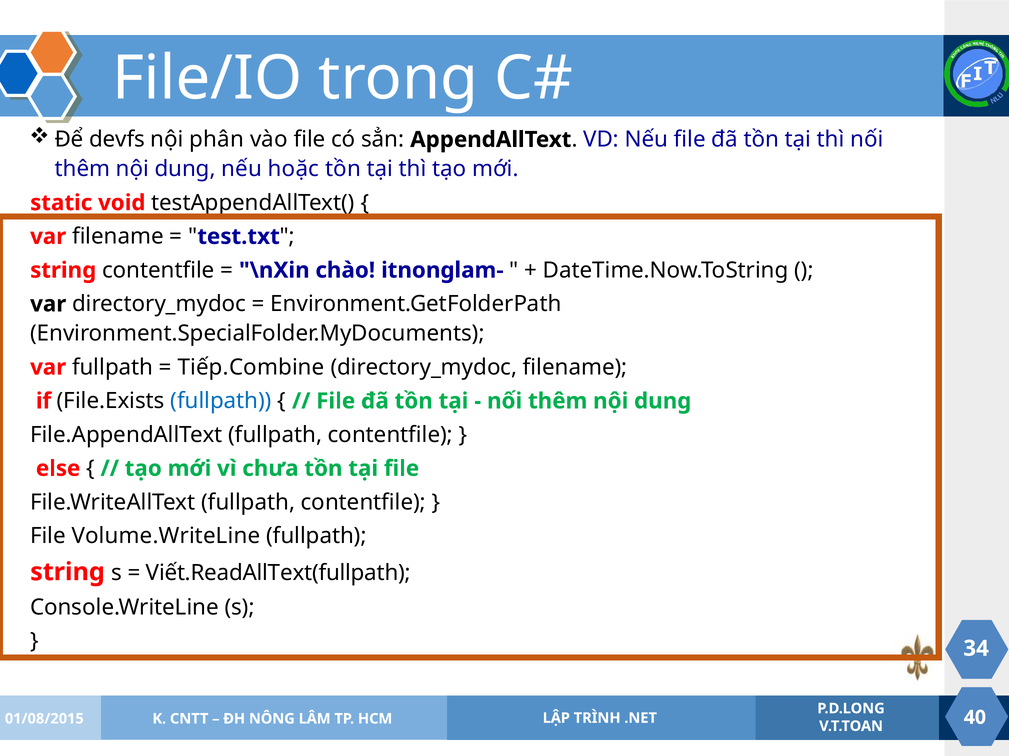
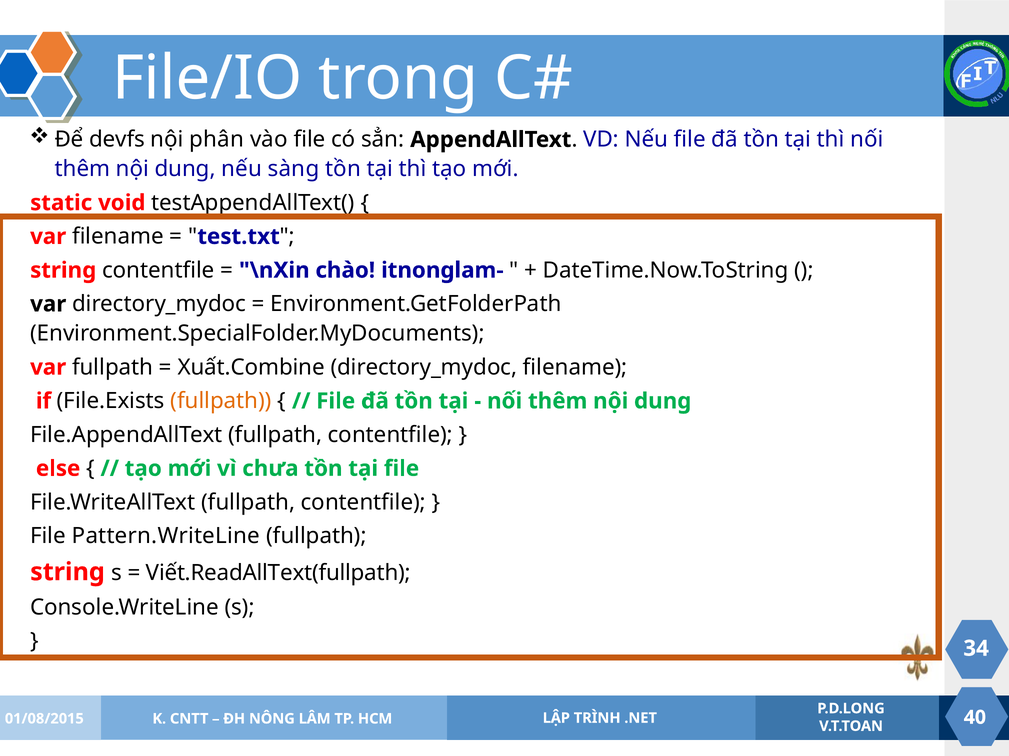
hoặc: hoặc -> sàng (293, 169)
Tiếp.Combine: Tiếp.Combine -> Xuất.Combine (251, 368)
fullpath colour: blue -> orange (221, 401)
Volume.WriteLine: Volume.WriteLine -> Pattern.WriteLine (166, 536)
